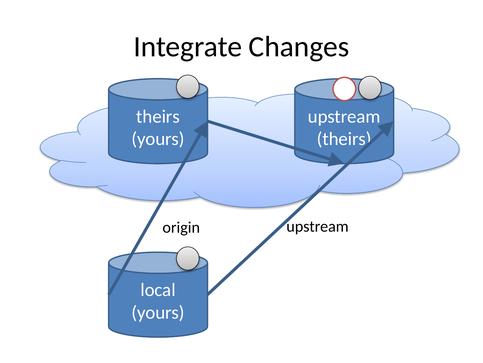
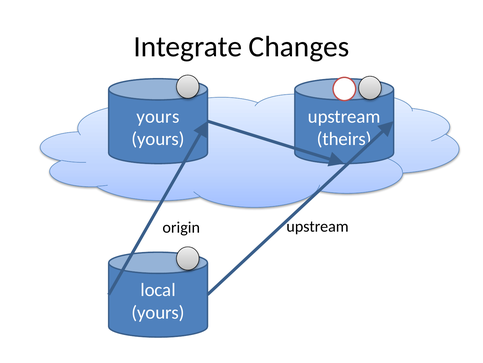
theirs: theirs -> yours (158, 116)
